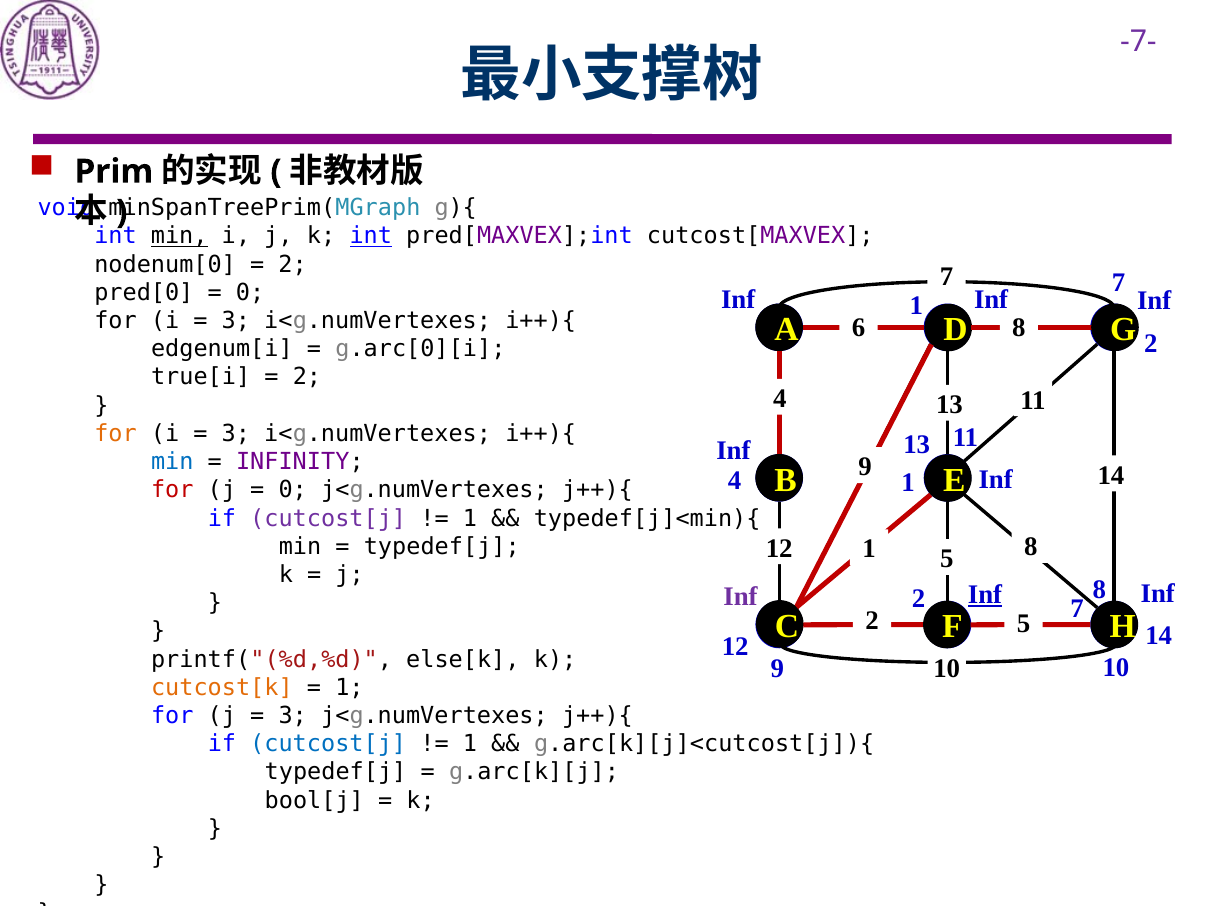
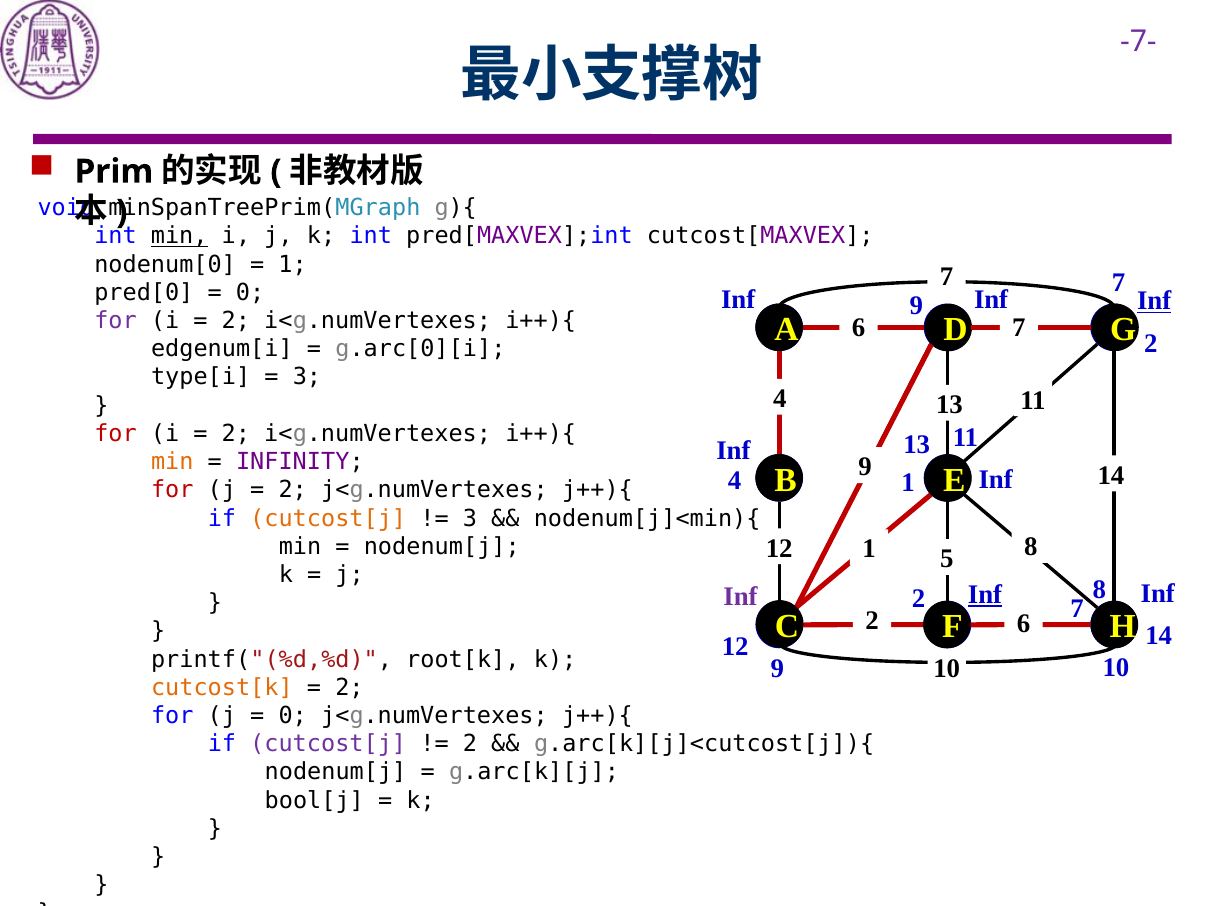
int underline: present -> none (371, 236)
2: 2 -> 1 (293, 265)
Inf 1: 1 -> 9 (916, 306)
Inf underline: none -> present (1154, 301)
for colour: black -> purple (115, 321)
3: 3 -> 2 (236, 321)
8: 8 -> 7 (1019, 328)
true[i: true[i -> type[i (201, 378)
2: 2 -> 3 (307, 378)
for colour: orange -> red (115, 434)
3: 3 -> 2 (236, 434)
min colour: blue -> orange (172, 462)
0: 0 -> 2 (293, 490)
cutcost[j colour: purple -> orange (328, 519)
1: 1 -> 3 (470, 519)
typedef[j]<min){: typedef[j]<min){ -> nodenum[j]<min){ (647, 519)
typedef[j: typedef[j -> nodenum[j (442, 547)
5: 5 -> 6 (1024, 624)
else[k: else[k -> root[k (463, 660)
1: 1 -> 2 (349, 688)
3: 3 -> 0 (293, 716)
cutcost[j colour: blue -> purple (328, 744)
1: 1 -> 2 (470, 744)
typedef[j: typedef[j -> nodenum[j (336, 773)
